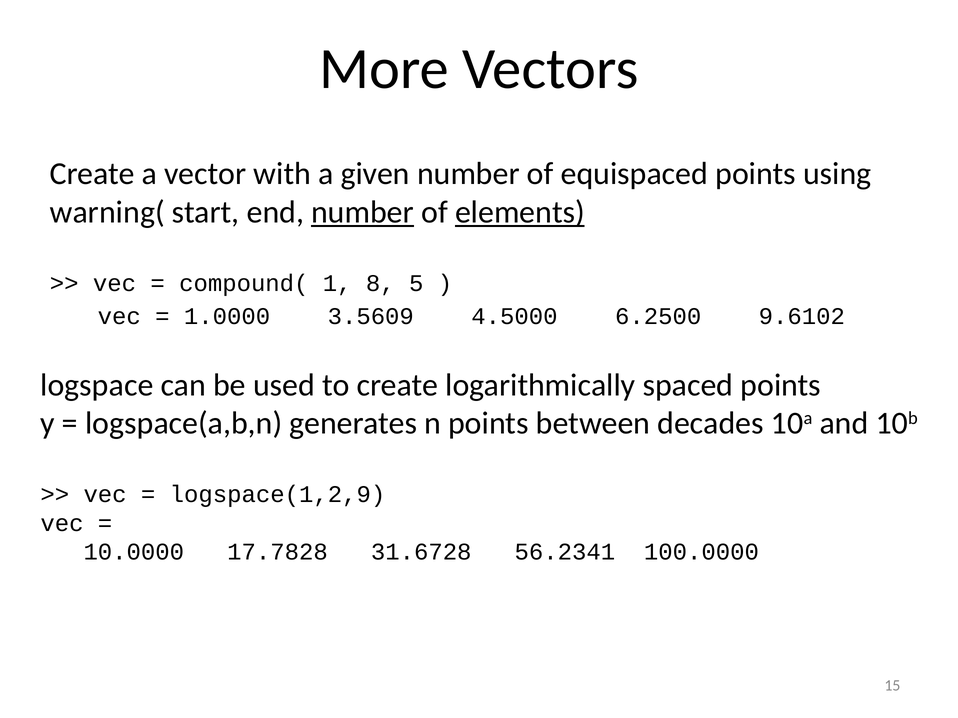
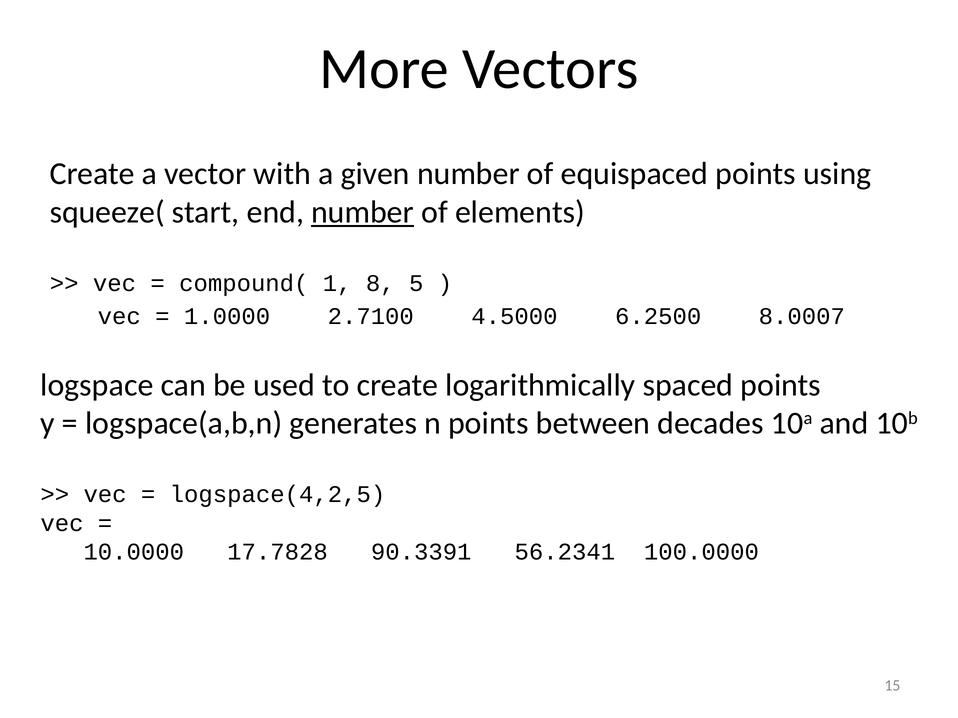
warning(: warning( -> squeeze( (107, 212)
elements underline: present -> none (520, 212)
3.5609: 3.5609 -> 2.7100 (371, 317)
9.6102: 9.6102 -> 8.0007 (802, 317)
logspace(1,2,9: logspace(1,2,9 -> logspace(4,2,5 (277, 495)
31.6728: 31.6728 -> 90.3391 (421, 552)
